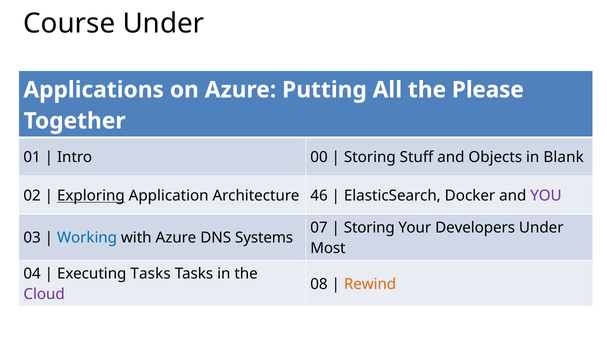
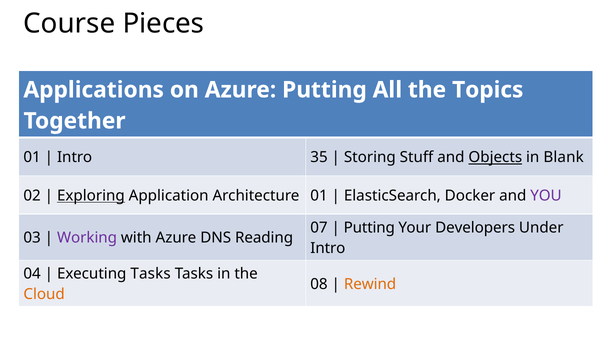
Course Under: Under -> Pieces (163, 24)
Please: Please -> Topics (488, 90)
00: 00 -> 35 (319, 157)
Objects underline: none -> present (495, 157)
Architecture 46: 46 -> 01 (319, 195)
Storing: Storing -> Putting (369, 227)
Working colour: blue -> purple (87, 238)
Systems: Systems -> Reading (264, 238)
Most: Most -> Intro (328, 248)
Cloud colour: purple -> orange (44, 294)
